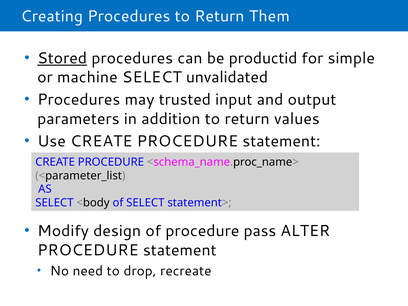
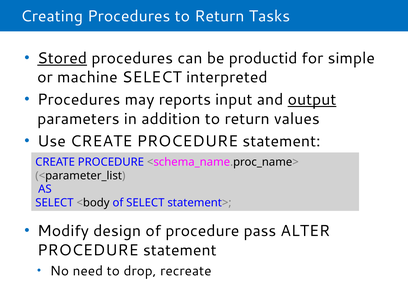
Them: Them -> Tasks (269, 16)
unvalidated: unvalidated -> interpreted (227, 77)
trusted: trusted -> reports (185, 100)
output underline: none -> present (312, 100)
